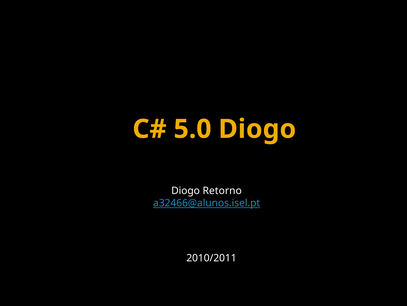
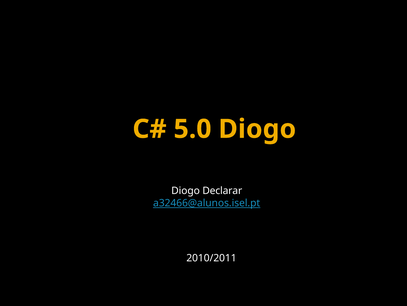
Retorno: Retorno -> Declarar (222, 190)
